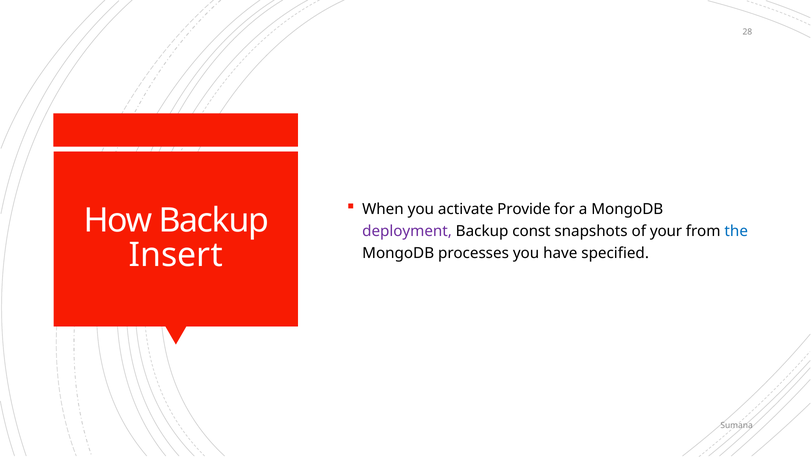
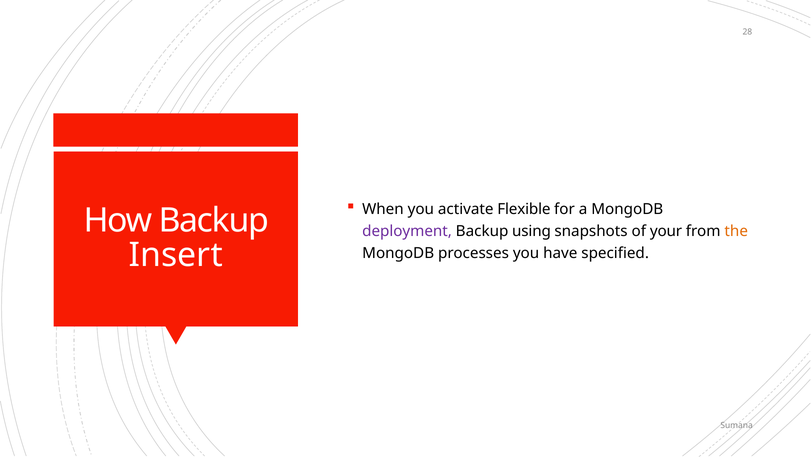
Provide: Provide -> Flexible (524, 209)
const: const -> using (531, 231)
the colour: blue -> orange (736, 231)
